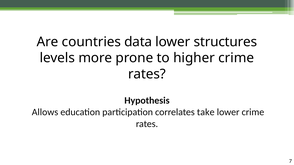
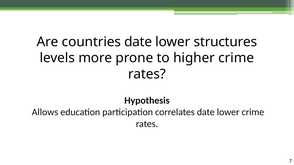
countries data: data -> date (138, 42)
correlates take: take -> date (206, 112)
